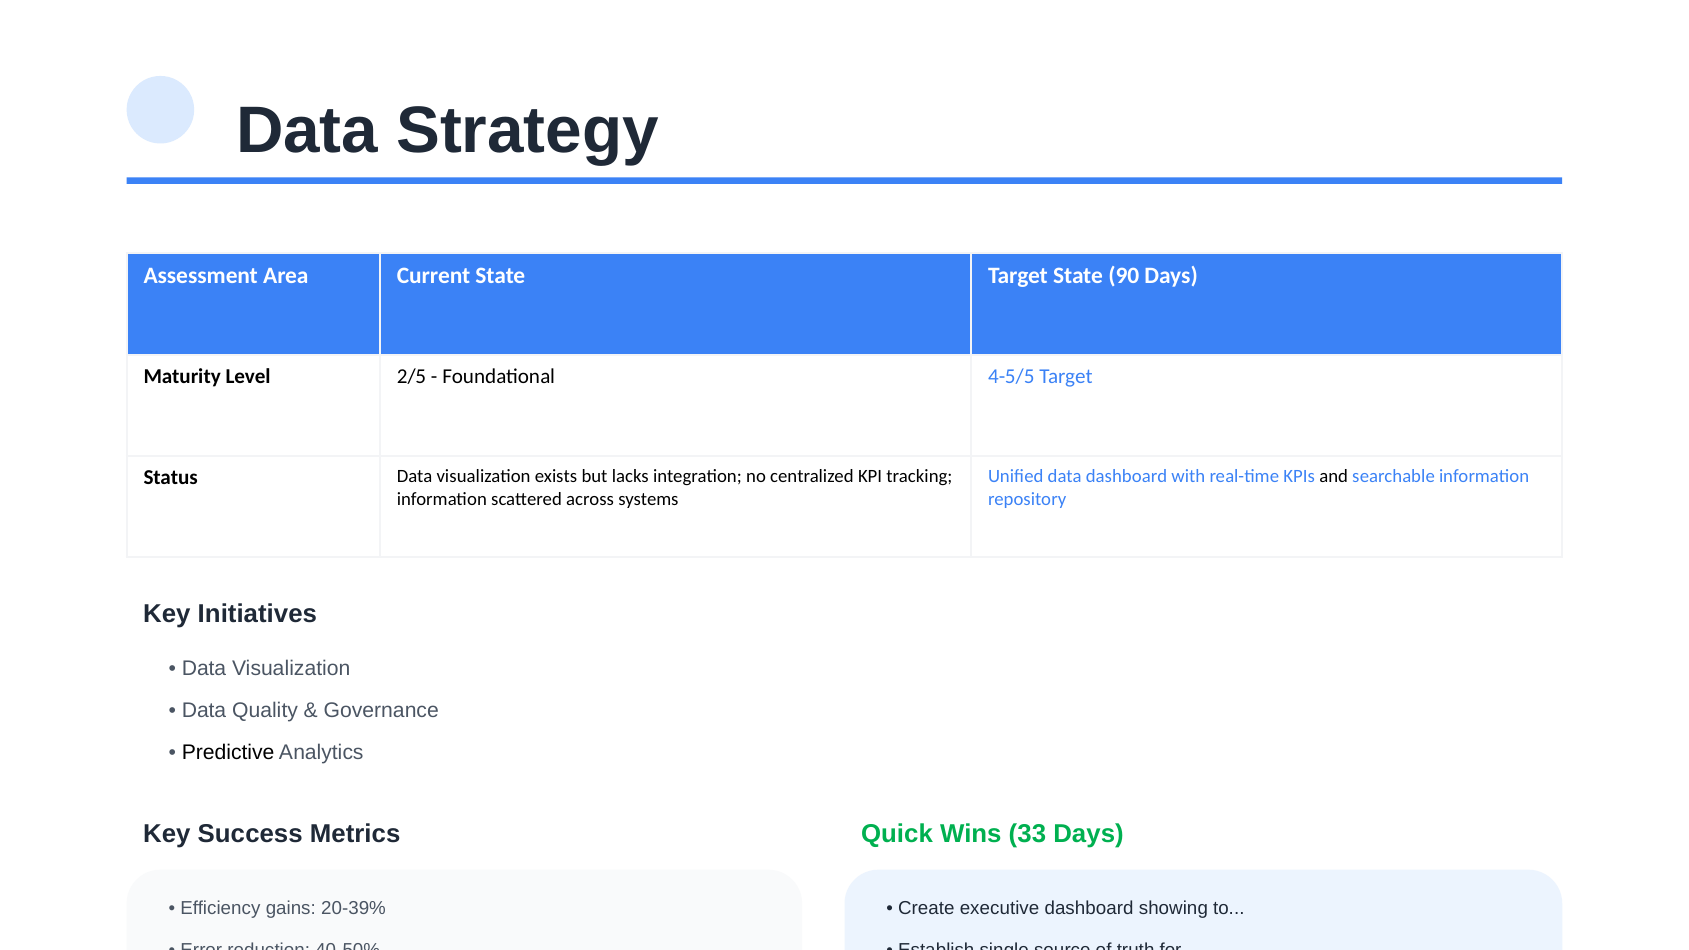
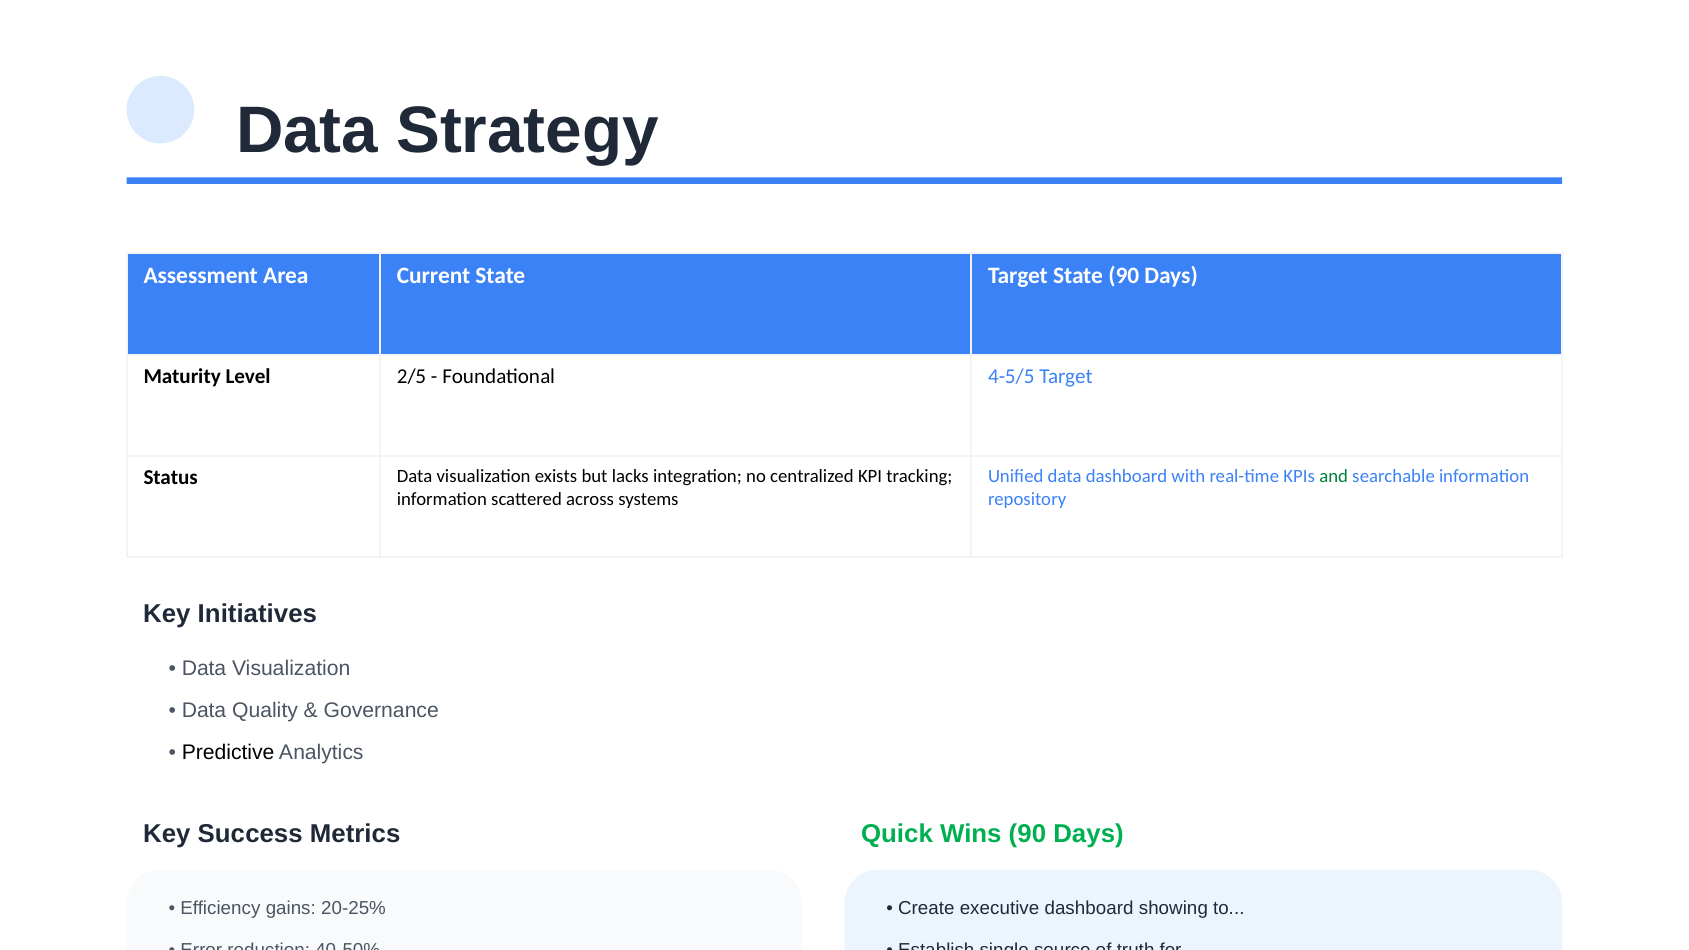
and colour: black -> green (1334, 476)
Wins 33: 33 -> 90 (1027, 834)
20-39%: 20-39% -> 20-25% (354, 908)
